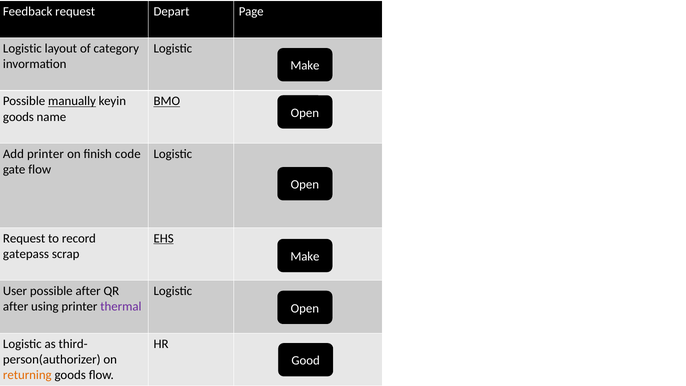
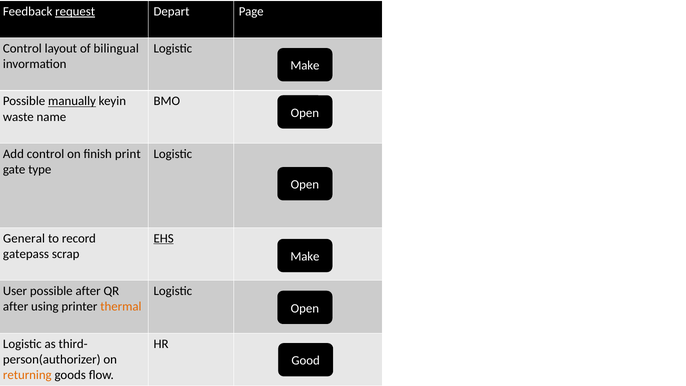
request underline: none -> present (75, 11)
Logistic: Logistic -> Control (22, 48)
category: category -> bilingual (116, 48)
BMO underline: present -> none (167, 101)
goods: goods -> waste (18, 117)
Add printer: printer -> control (46, 154)
code: code -> print (128, 154)
gate flow: flow -> type (40, 170)
Request: Request -> General (24, 238)
thermal colour: purple -> orange (121, 307)
